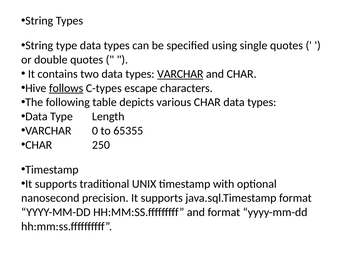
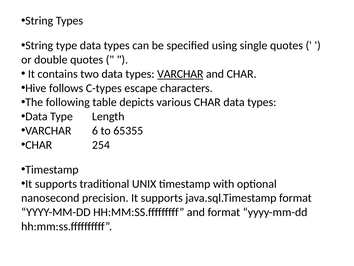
follows underline: present -> none (66, 88)
0: 0 -> 6 (95, 130)
250: 250 -> 254 (101, 145)
